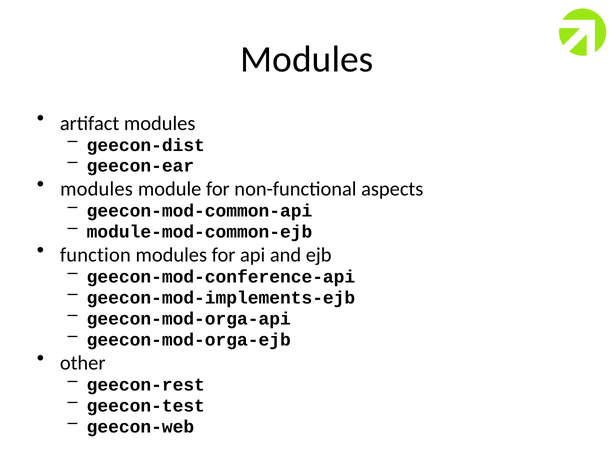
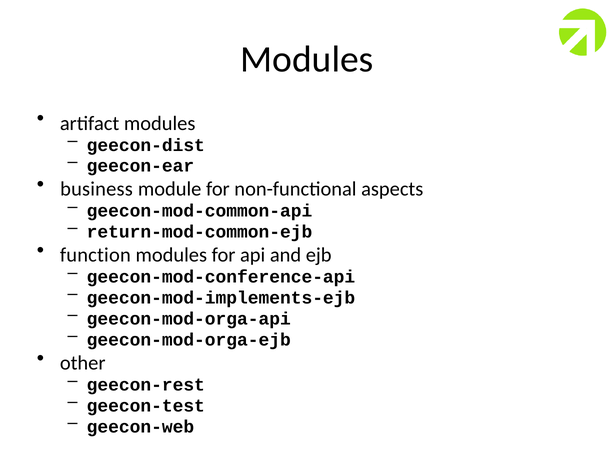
modules: modules -> business (96, 189)
module-mod-common-ejb: module-mod-common-ejb -> return-mod-common-ejb (199, 232)
